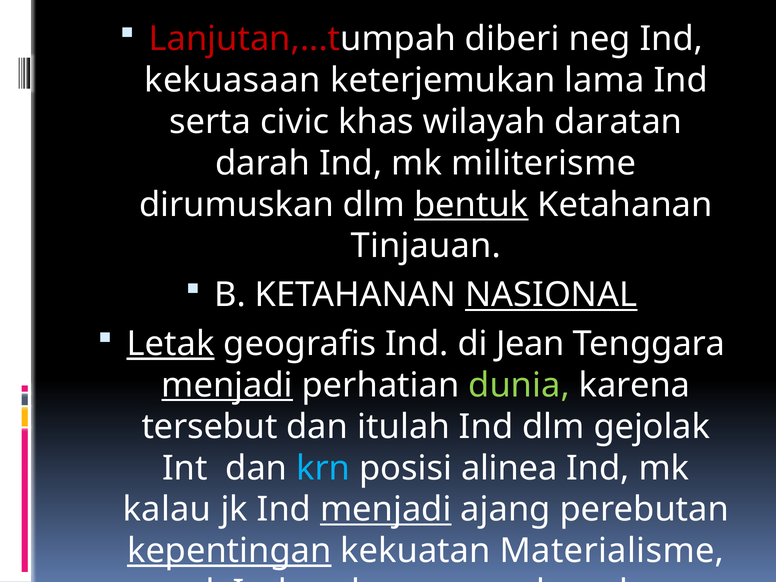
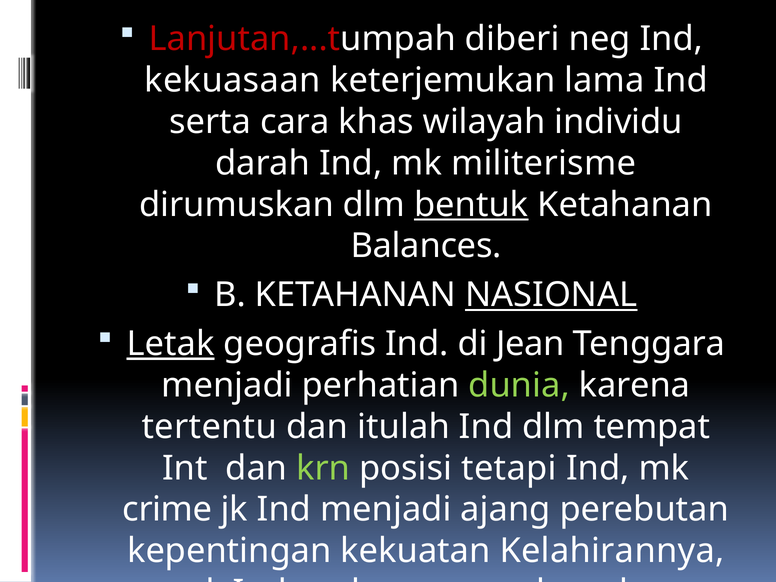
civic: civic -> cara (295, 122)
daratan: daratan -> individu (618, 122)
Tinjauan: Tinjauan -> Balances (426, 246)
menjadi underline: present -> none (227, 385)
tersebut: tersebut -> tertentu (209, 427)
gejolak: gejolak -> tempat (652, 427)
krn colour: light blue -> light green (323, 468)
alinea: alinea -> tetapi (509, 468)
kalau: kalau -> crime (167, 510)
menjadi underline: present -> none (386, 510)
kepentingan underline: present -> none (229, 551)
Materialisme: Materialisme -> Kelahirannya (612, 551)
